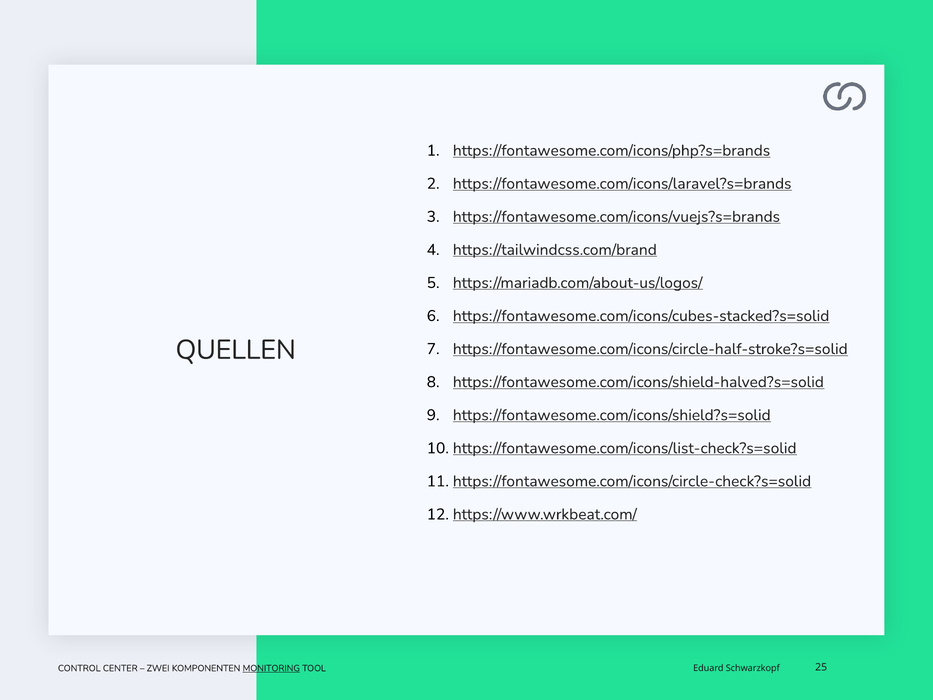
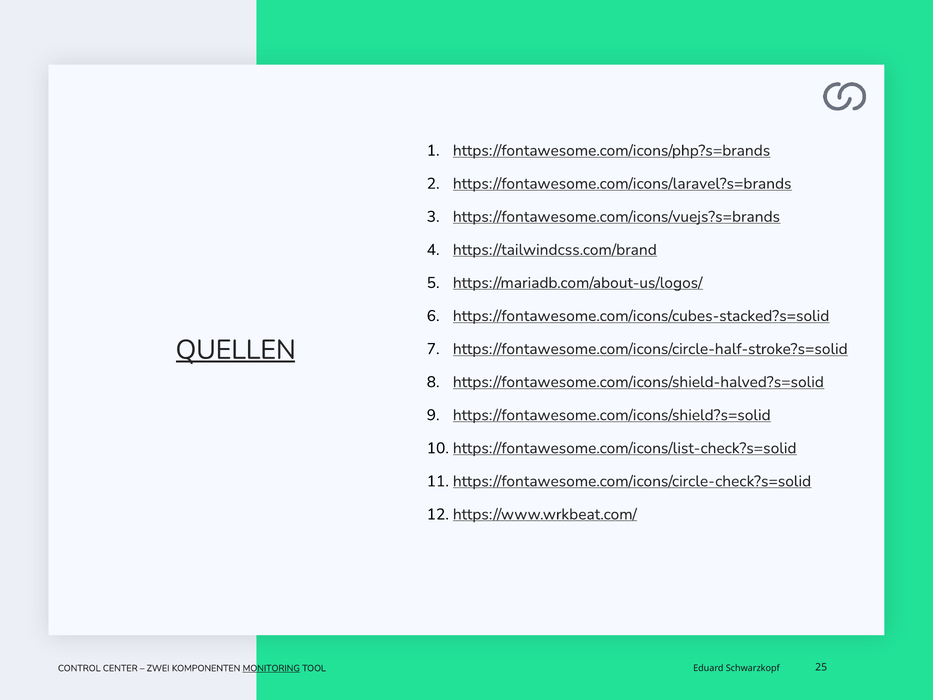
QUELLEN underline: none -> present (236, 350)
